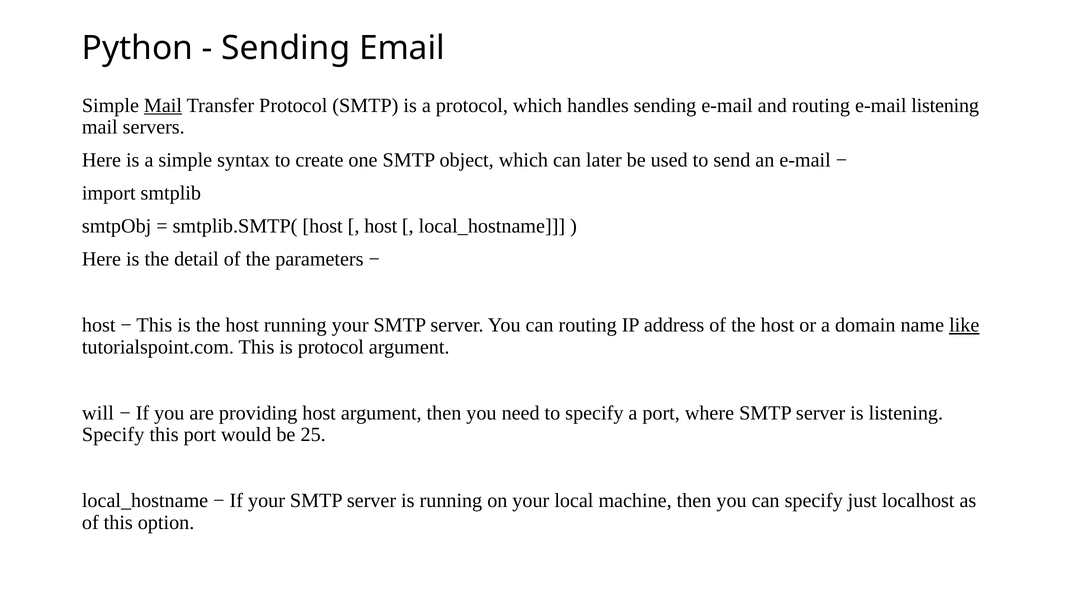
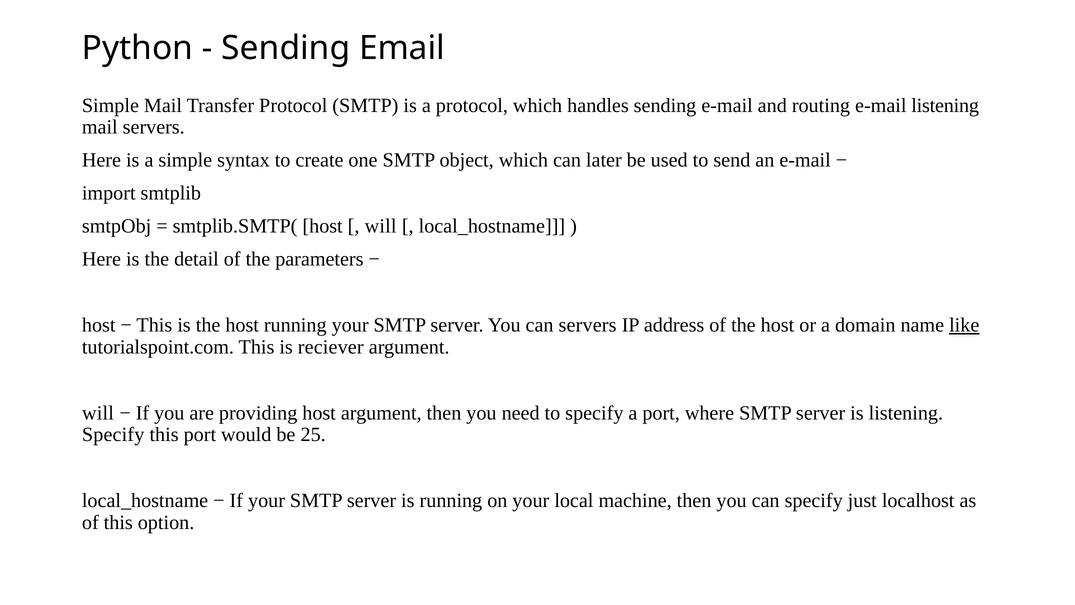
Mail underline: present -> none (163, 105)
host: host -> will (381, 226)
can routing: routing -> servers (588, 325)
is protocol: protocol -> reciever (331, 347)
